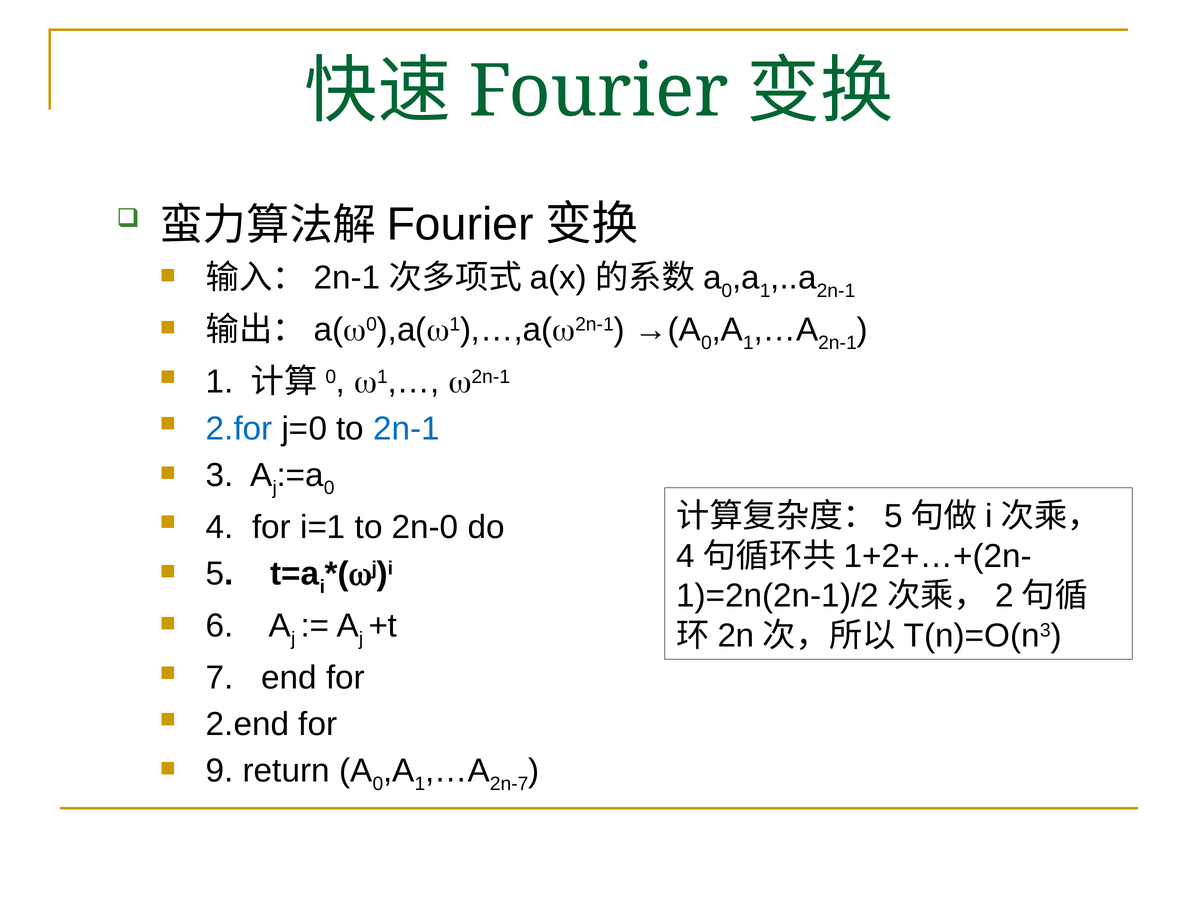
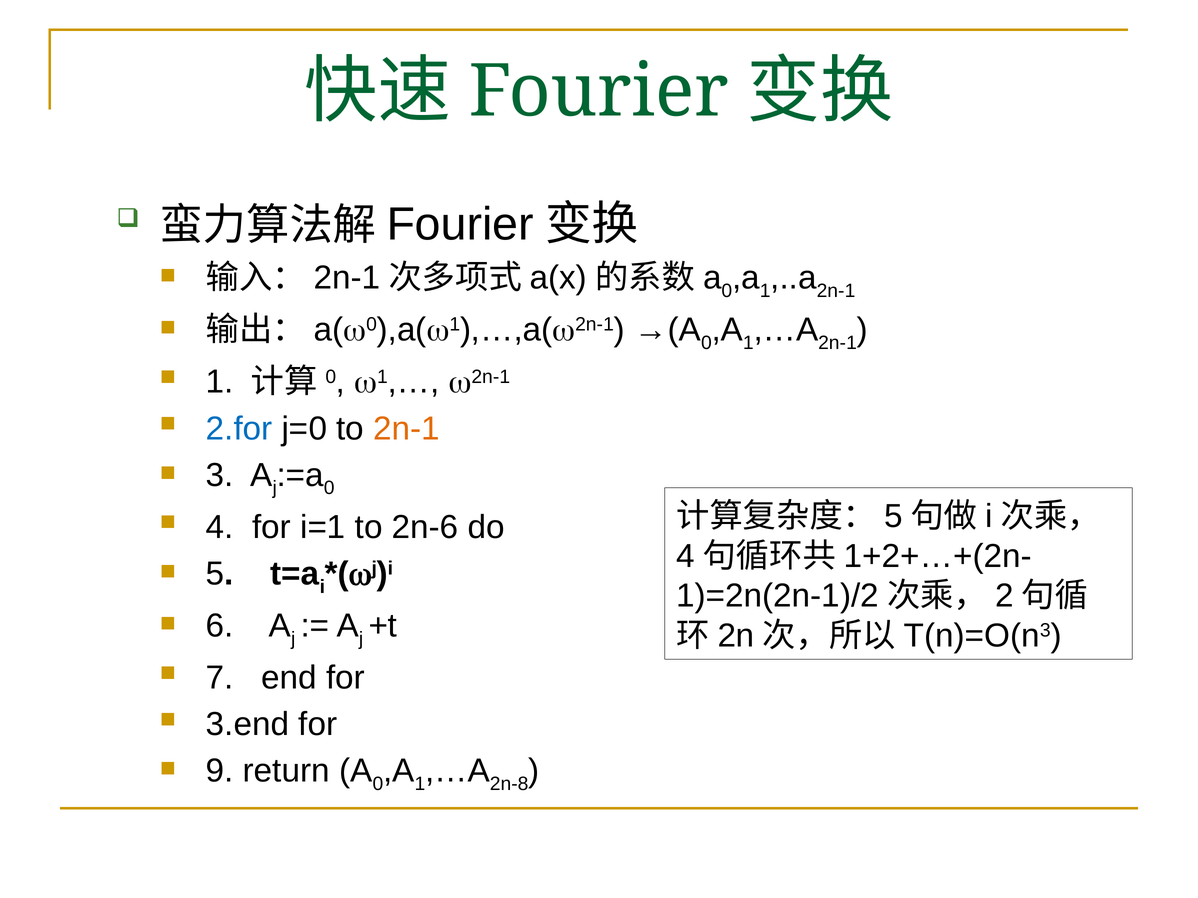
2n-1 colour: blue -> orange (407, 429)
2n-0: 2n-0 -> 2n-6 (425, 527)
2.end: 2.end -> 3.end (247, 725)
2n-7: 2n-7 -> 2n-8 (509, 784)
